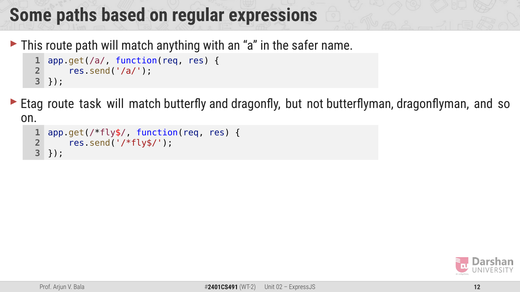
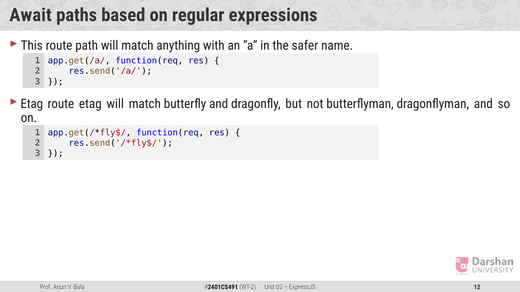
Some: Some -> Await (31, 15)
route task: task -> etag (90, 104)
